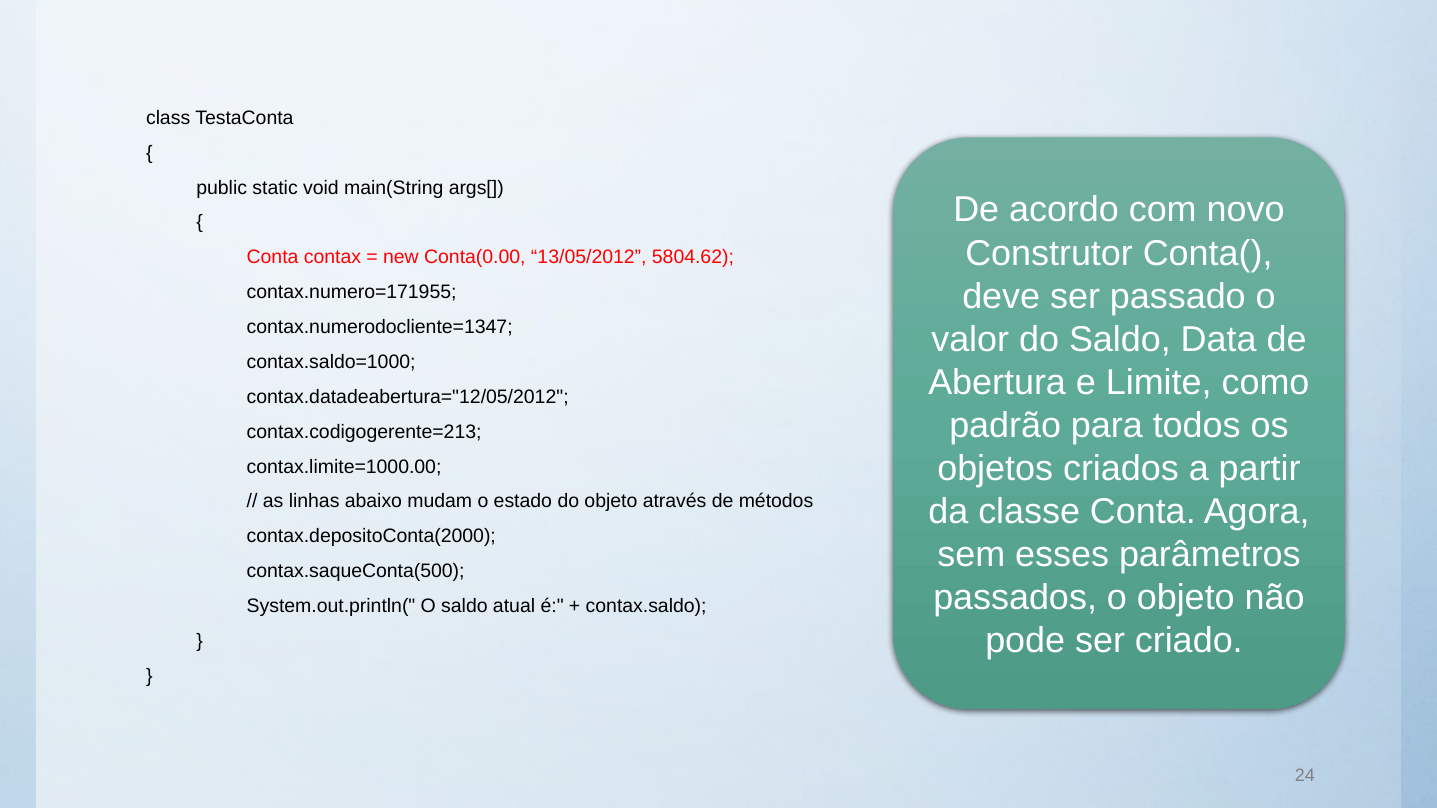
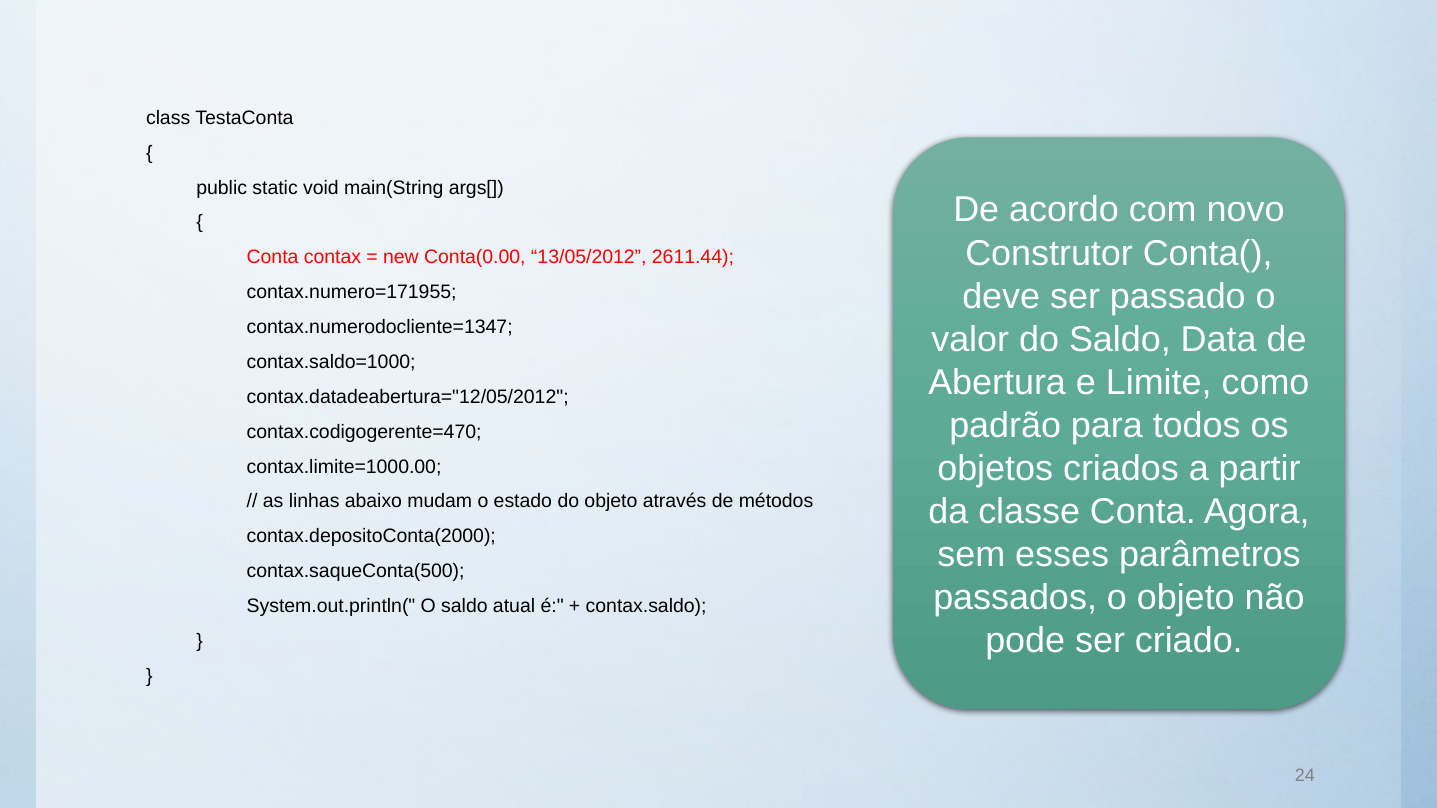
5804.62: 5804.62 -> 2611.44 (693, 257)
contax.codigogerente=213: contax.codigogerente=213 -> contax.codigogerente=470 (364, 432)
